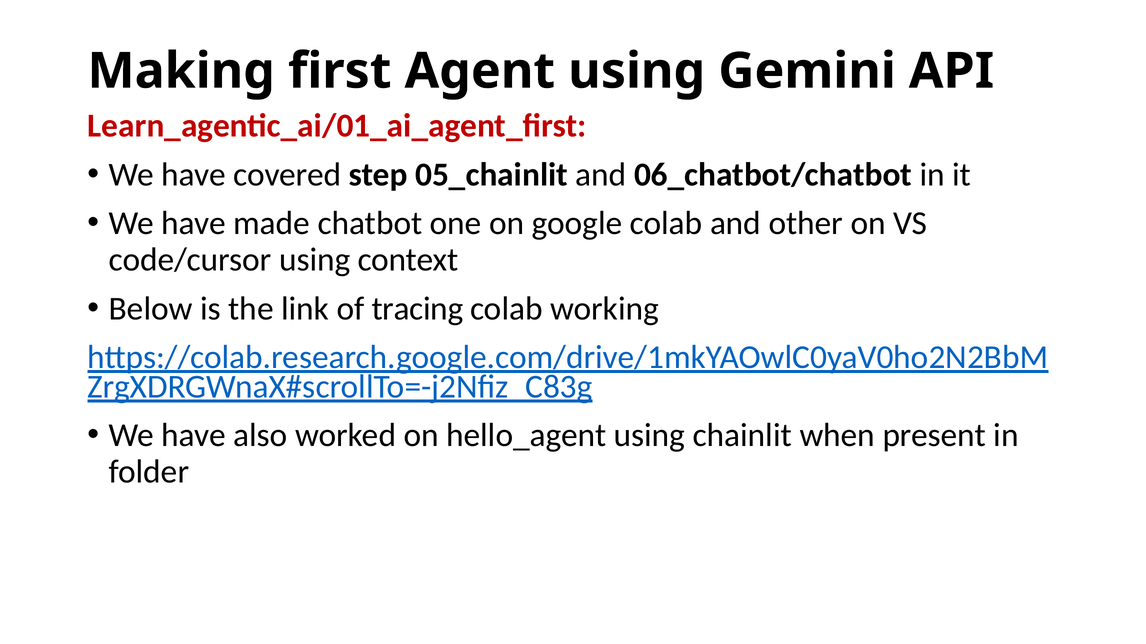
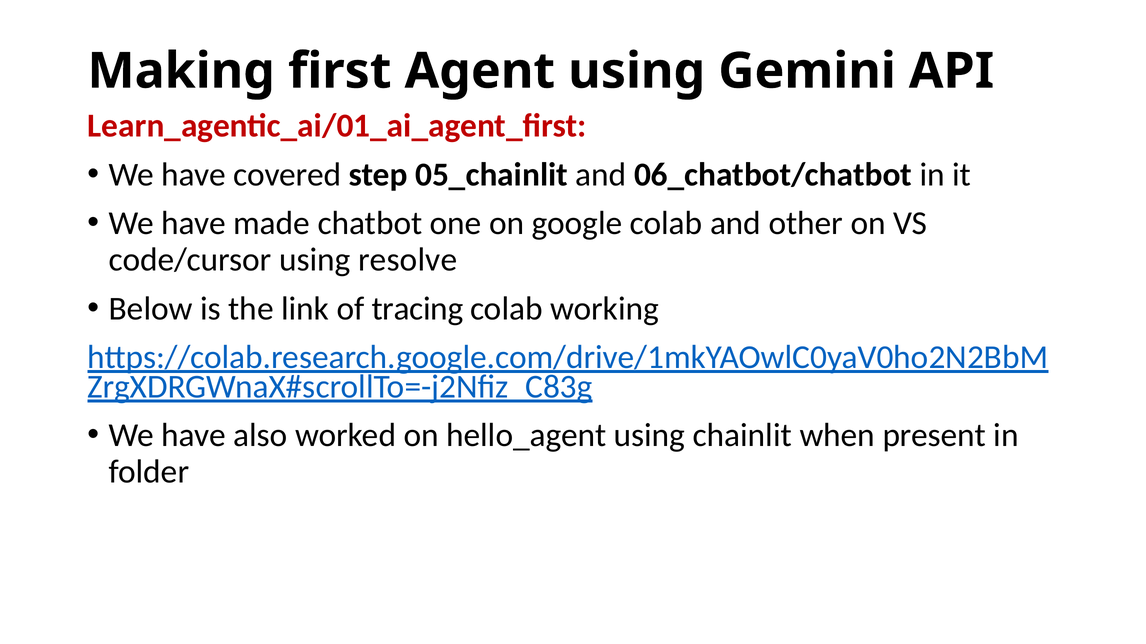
context: context -> resolve (408, 260)
